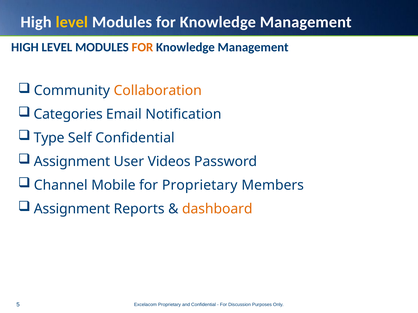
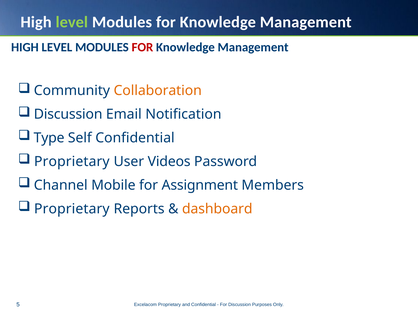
level colour: yellow -> light green (72, 22)
FOR colour: orange -> red (142, 47)
Categories: Categories -> Discussion (68, 115)
Assignment: Assignment -> Proprietary (72, 162)
for Proprietary: Proprietary -> Assignment (200, 186)
Assignment: Assignment -> Proprietary (72, 209)
